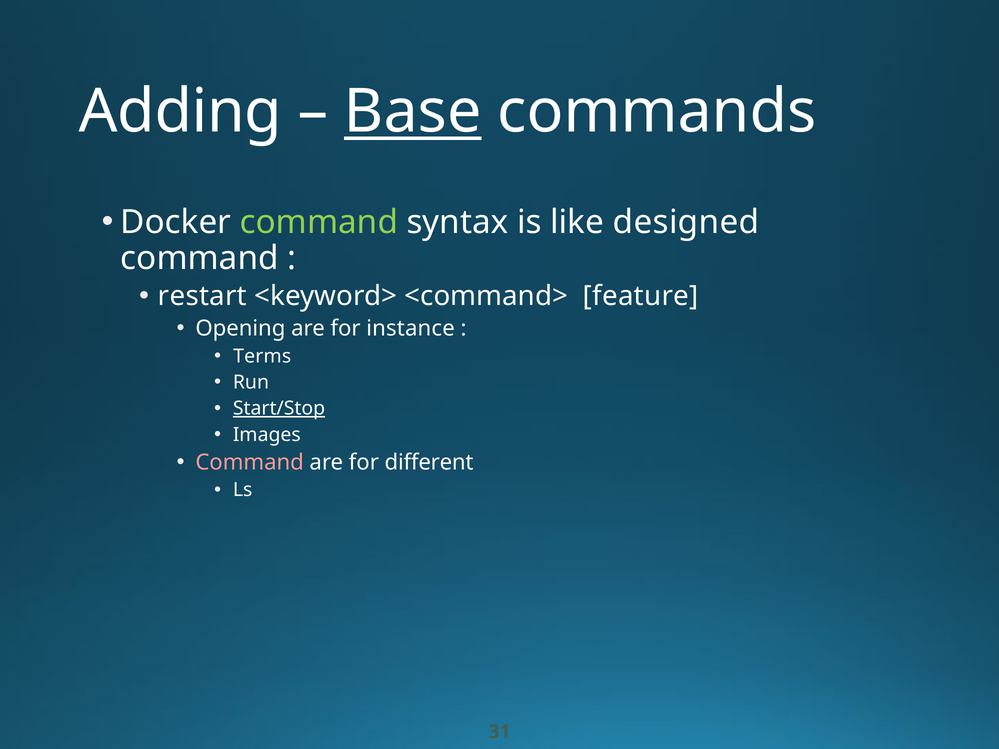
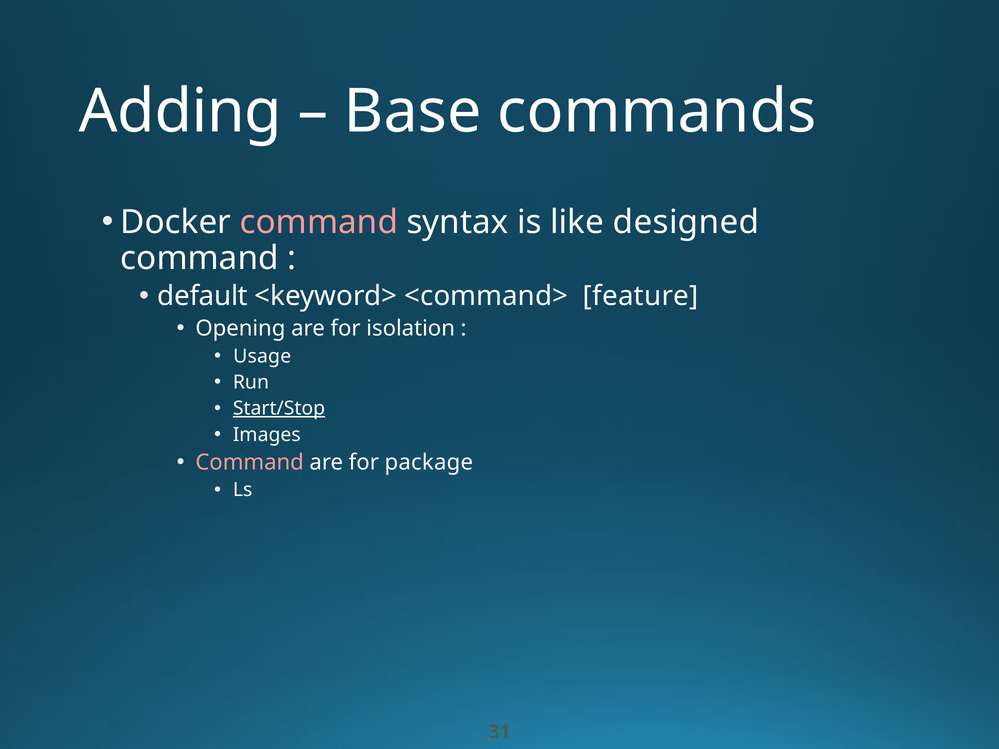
Base underline: present -> none (413, 112)
command colour: light green -> pink (319, 222)
restart: restart -> default (203, 296)
instance: instance -> isolation (411, 329)
Terms: Terms -> Usage (262, 356)
different: different -> package (429, 462)
